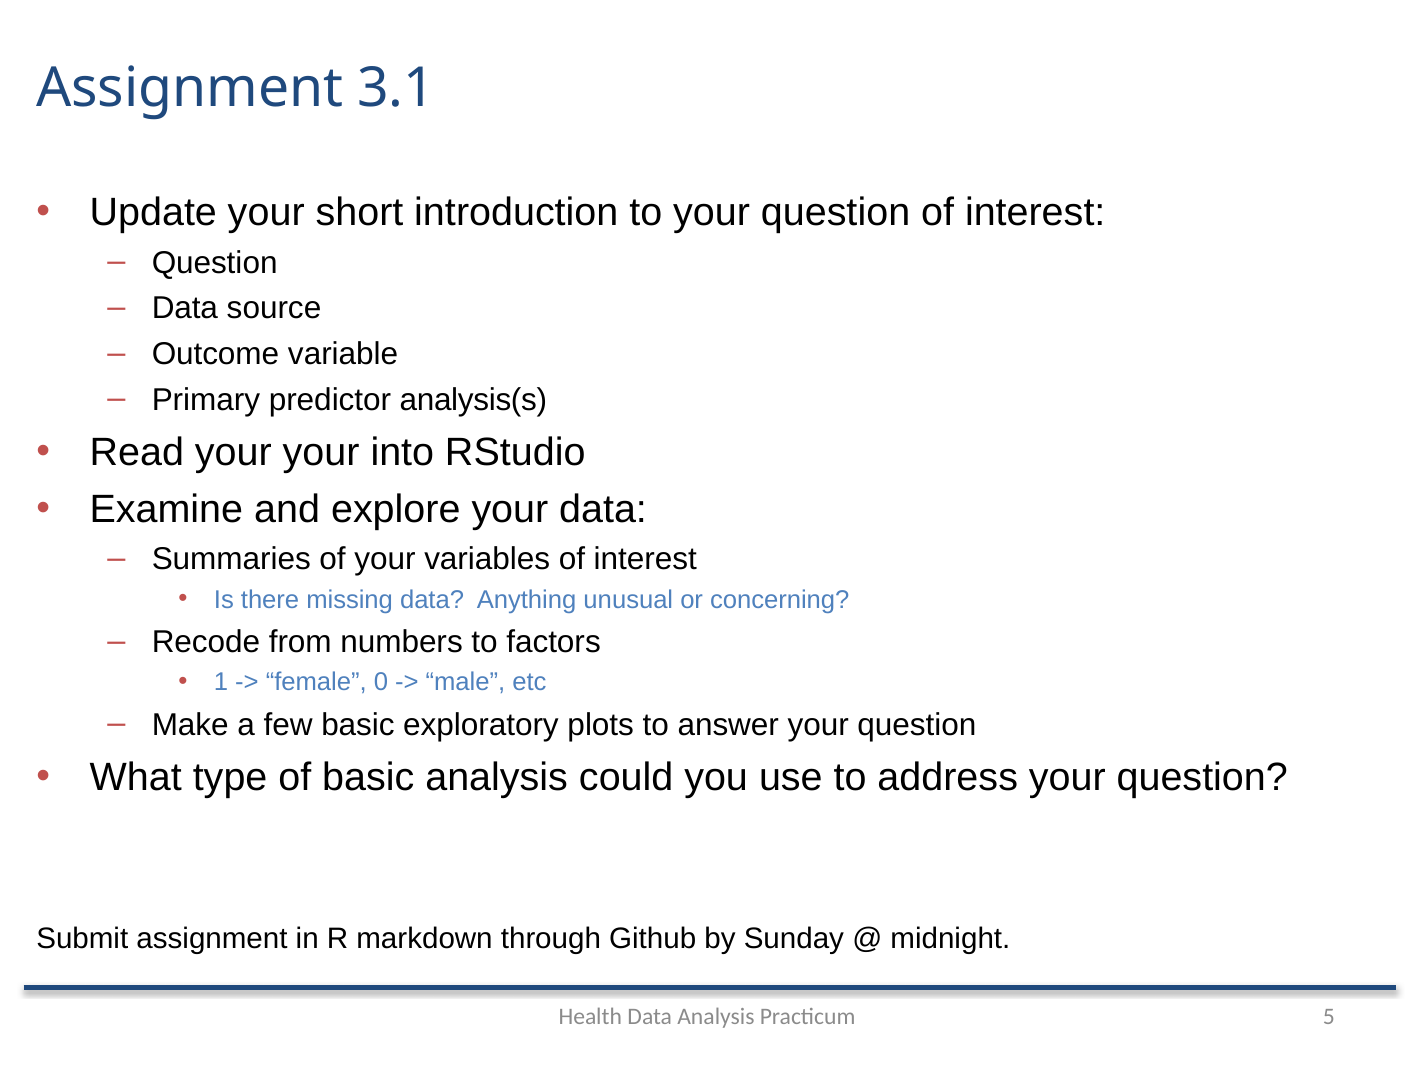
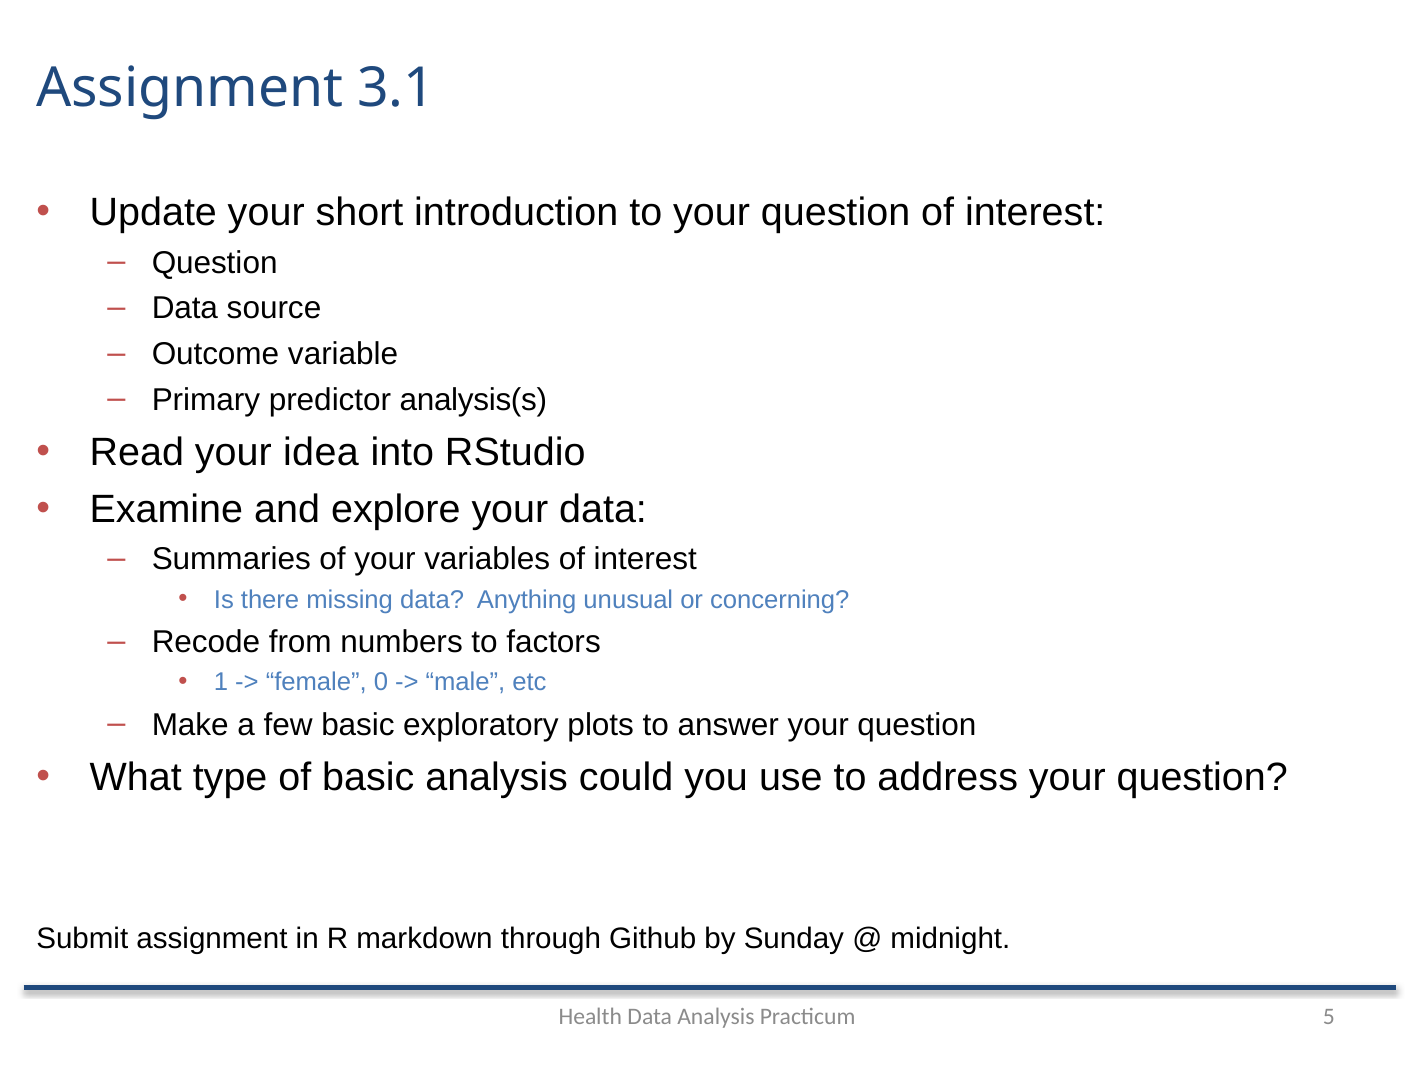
your your: your -> idea (321, 453)
